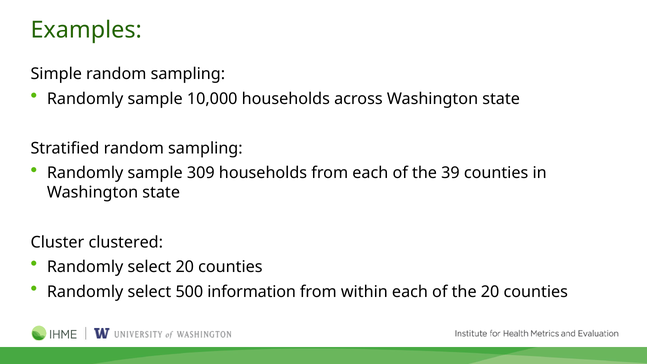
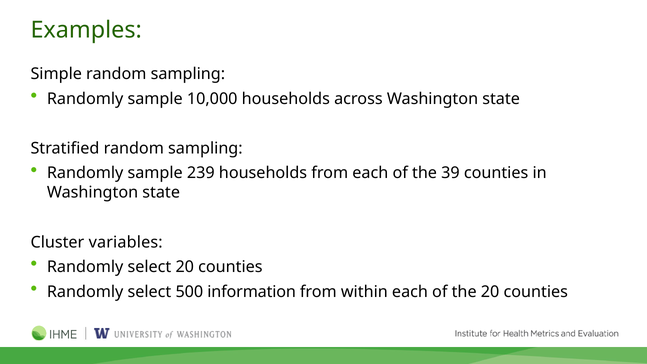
309: 309 -> 239 (201, 173)
clustered: clustered -> variables (126, 242)
